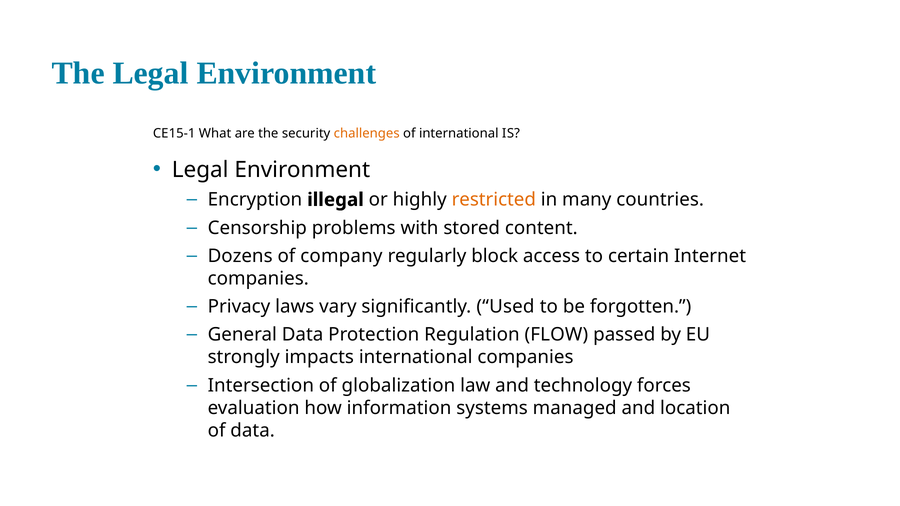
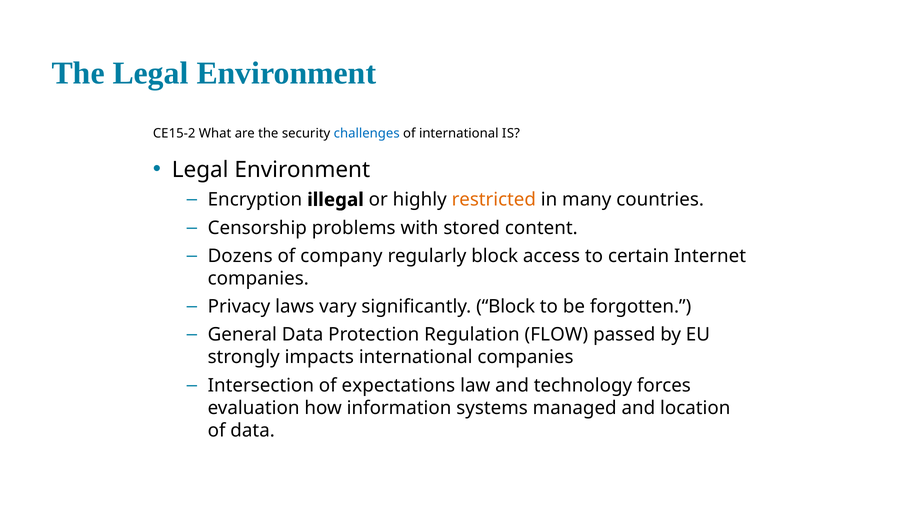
15-1: 15-1 -> 15-2 (182, 134)
challenges colour: orange -> blue (367, 134)
significantly Used: Used -> Block (506, 307)
globalization: globalization -> expectations (398, 386)
